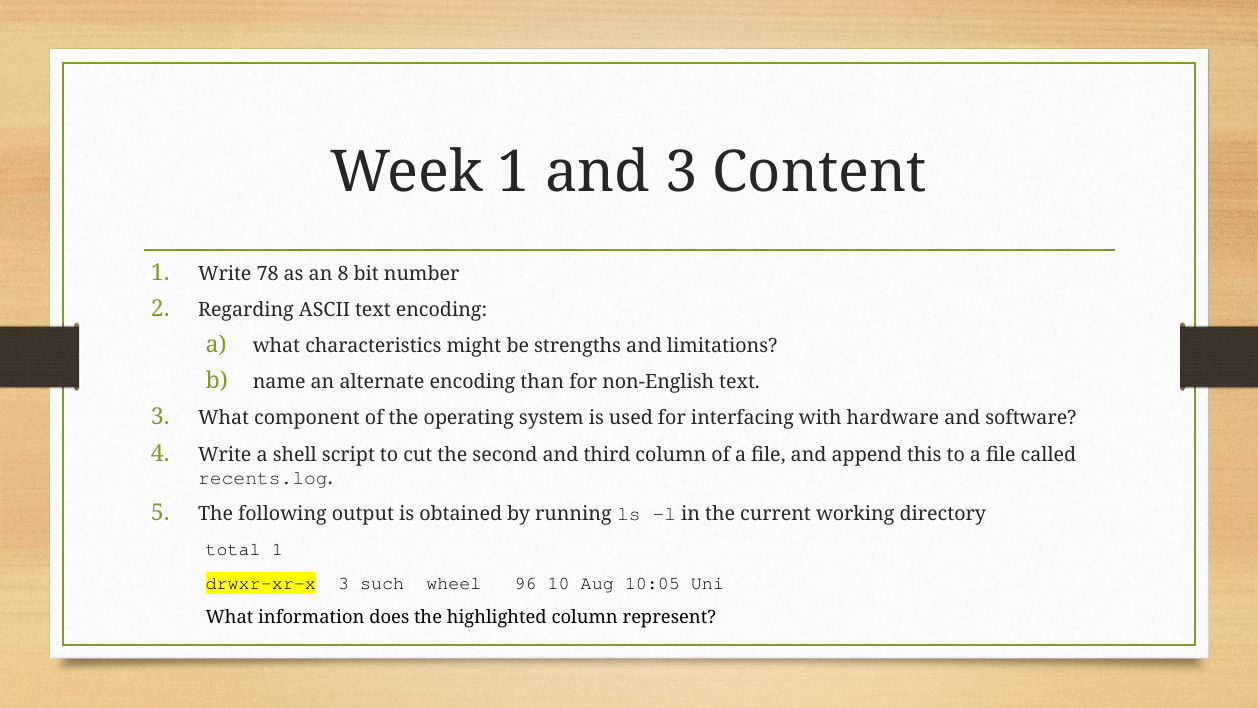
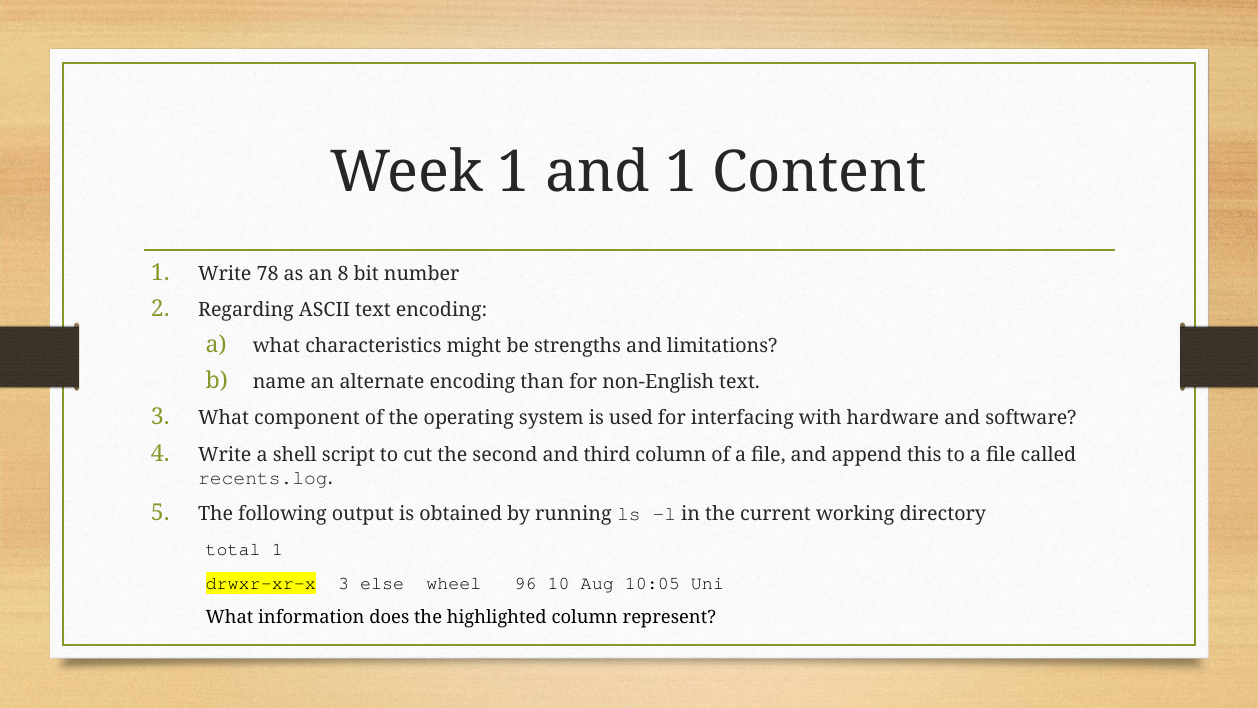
and 3: 3 -> 1 (681, 173)
such: such -> else (382, 583)
